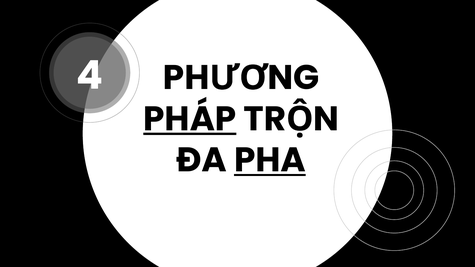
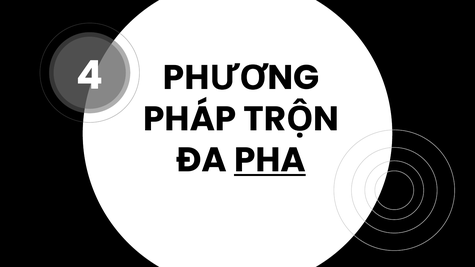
PHÁP underline: present -> none (190, 119)
